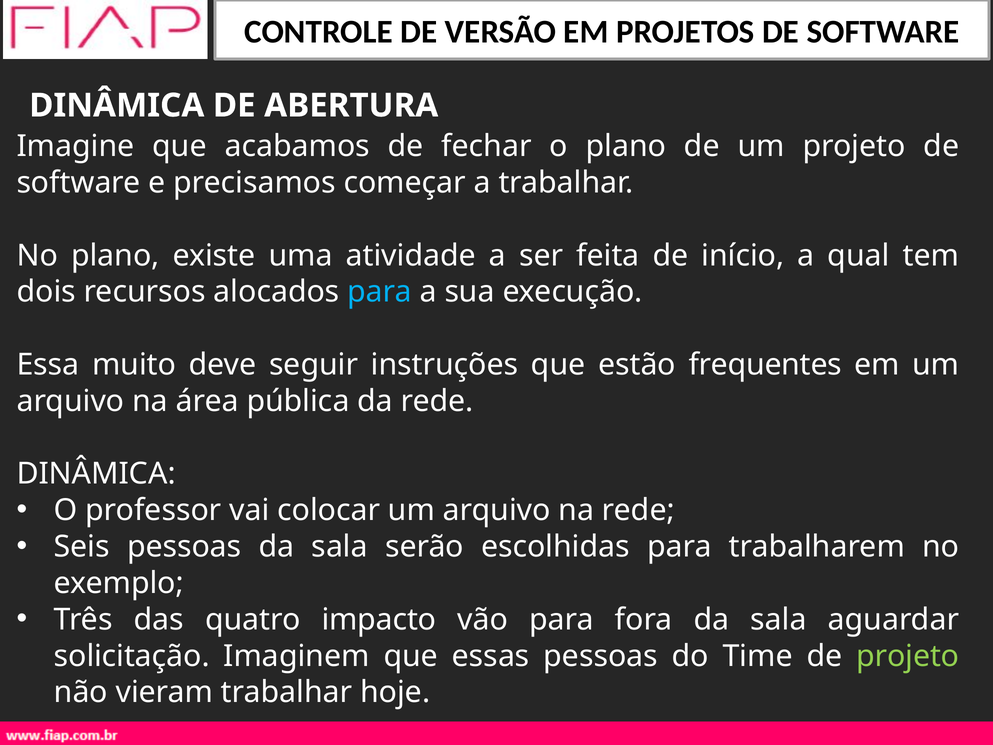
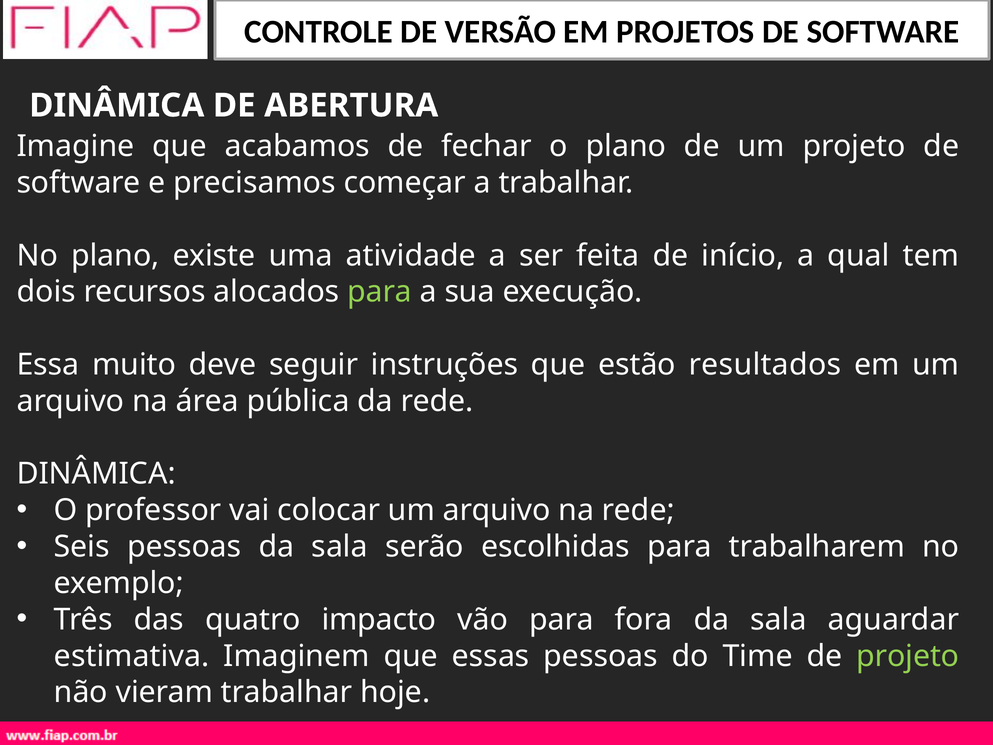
para colour: light blue -> light green (380, 292)
frequentes: frequentes -> resultados (765, 365)
solicitação: solicitação -> estimativa (132, 656)
